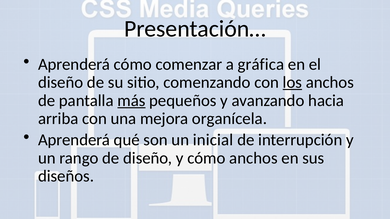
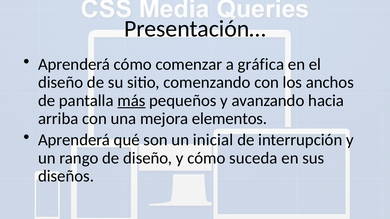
los underline: present -> none (292, 83)
organícela: organícela -> elementos (230, 119)
cómo anchos: anchos -> suceda (253, 158)
